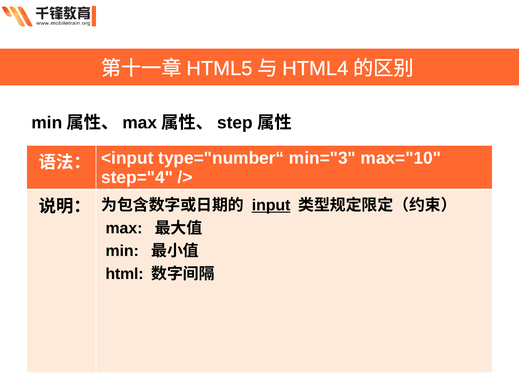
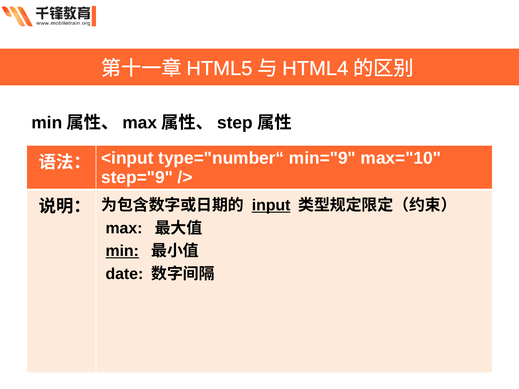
min="3: min="3 -> min="9 (322, 158)
step="4: step="4 -> step="9 (137, 177)
min underline: none -> present (122, 251)
html: html -> date (124, 274)
